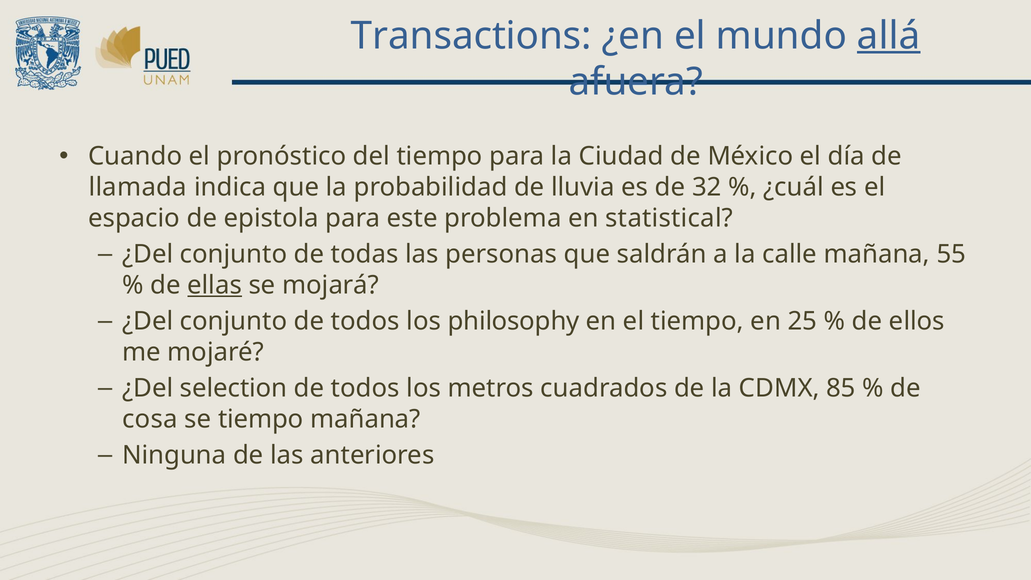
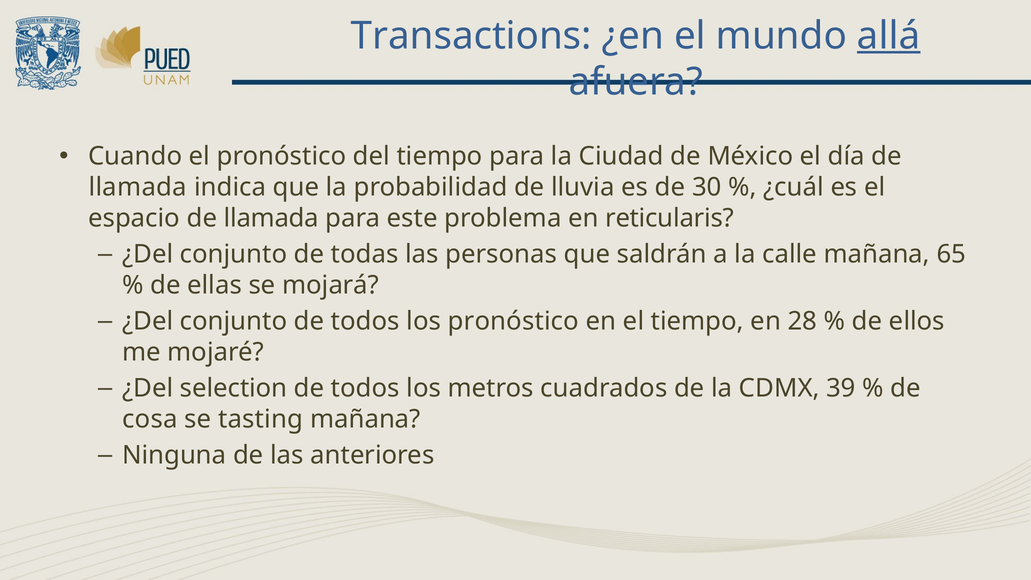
32: 32 -> 30 (707, 187)
espacio de epistola: epistola -> llamada (271, 218)
statistical: statistical -> reticularis (670, 218)
55: 55 -> 65 (951, 254)
ellas underline: present -> none (215, 285)
los philosophy: philosophy -> pronóstico (513, 321)
25: 25 -> 28 (802, 321)
85: 85 -> 39 (841, 388)
se tiempo: tiempo -> tasting (261, 419)
